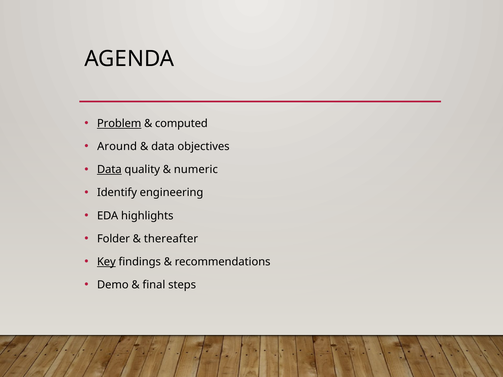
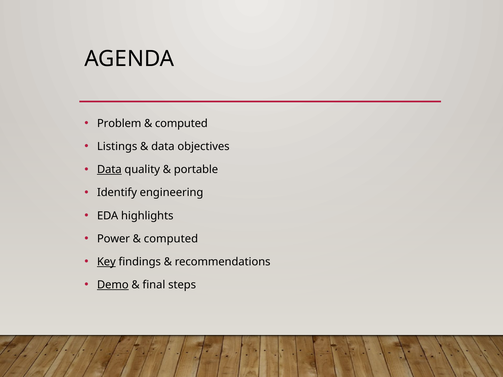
Problem underline: present -> none (119, 124)
Around: Around -> Listings (117, 147)
numeric: numeric -> portable (196, 170)
Folder: Folder -> Power (113, 239)
thereafter: thereafter -> computed (171, 239)
Demo underline: none -> present (113, 285)
